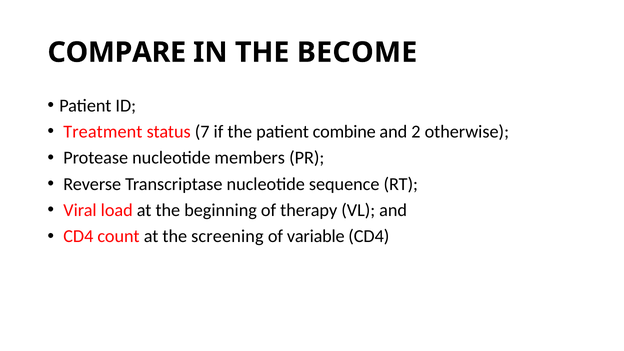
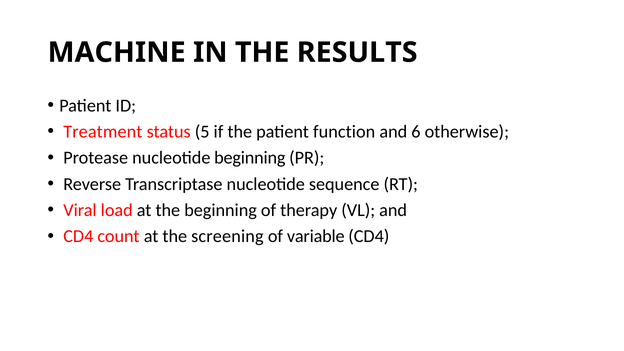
COMPARE: COMPARE -> MACHINE (117, 52)
BECOME: BECOME -> RESULTS (357, 52)
7: 7 -> 5 (202, 132)
combine: combine -> function (344, 132)
2: 2 -> 6 (416, 132)
nucleotide members: members -> beginning (250, 158)
